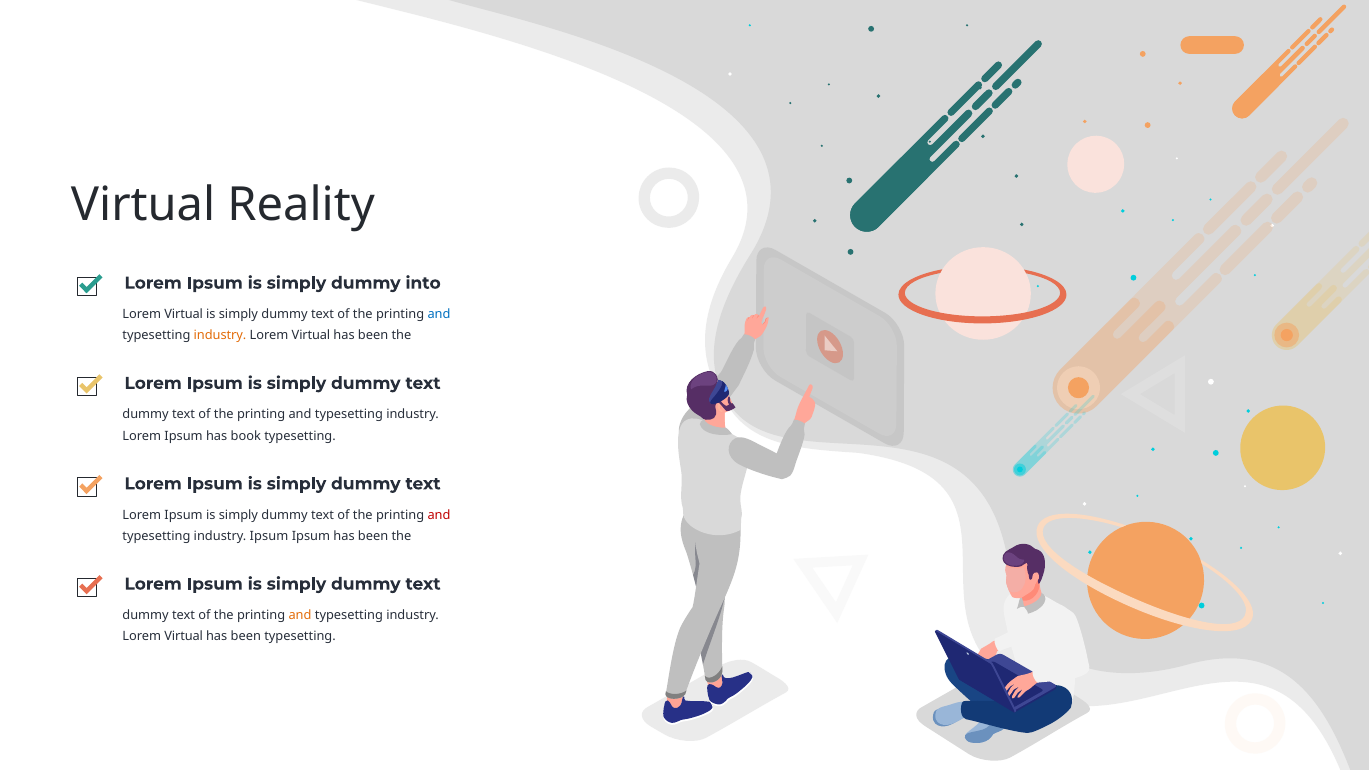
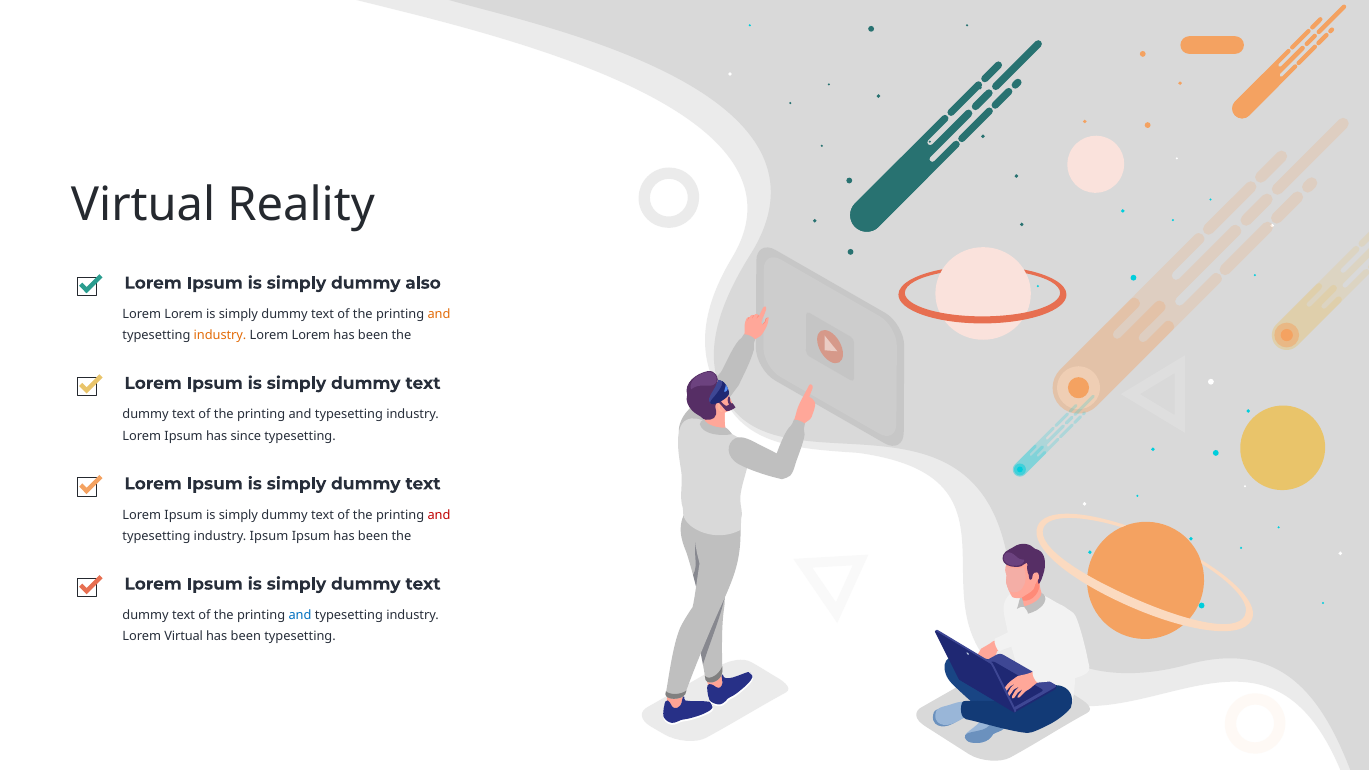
into: into -> also (423, 283)
Virtual: Virtual -> Lorem (184, 314)
and colour: blue -> orange (439, 314)
Virtual: Virtual -> Lorem (311, 336)
book: book -> since (246, 436)
and colour: orange -> blue (300, 615)
